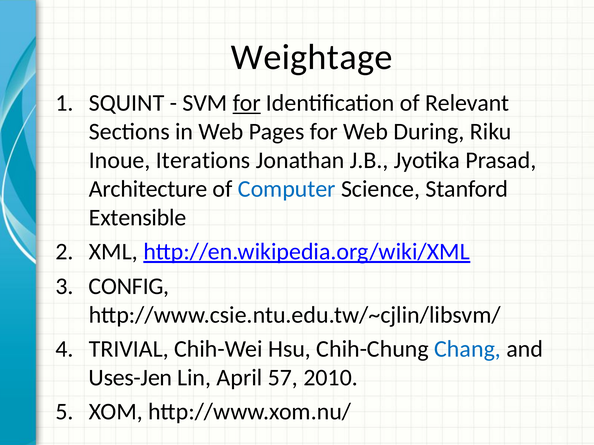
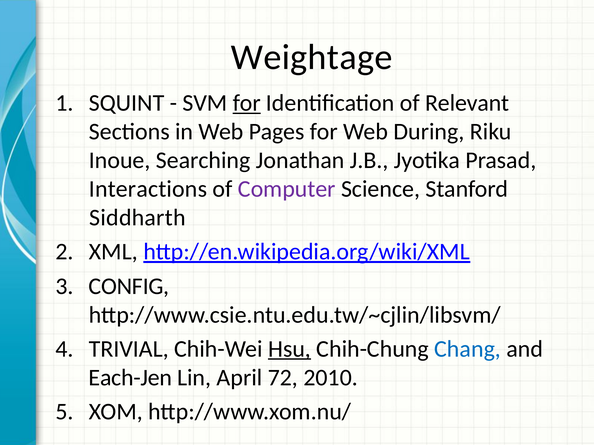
Iterations: Iterations -> Searching (203, 161)
Architecture: Architecture -> Interactions (148, 189)
Computer colour: blue -> purple (287, 189)
Extensible: Extensible -> Siddharth (137, 218)
Hsu underline: none -> present (290, 349)
Uses-Jen: Uses-Jen -> Each-Jen (130, 378)
57: 57 -> 72 (283, 378)
